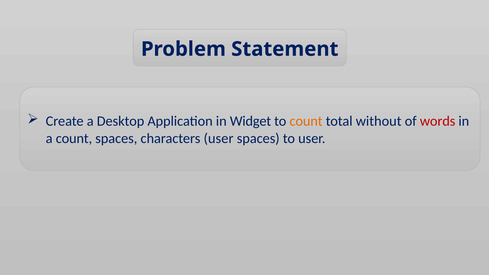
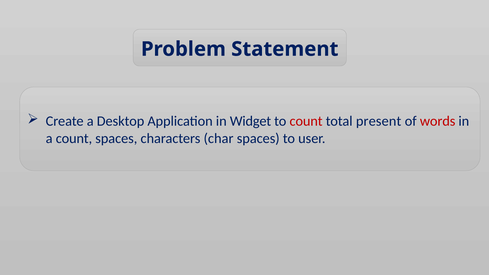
count colour: orange -> red (306, 121)
without: without -> present (379, 121)
characters user: user -> char (219, 138)
